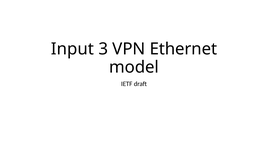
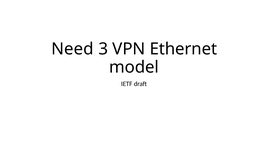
Input: Input -> Need (72, 49)
